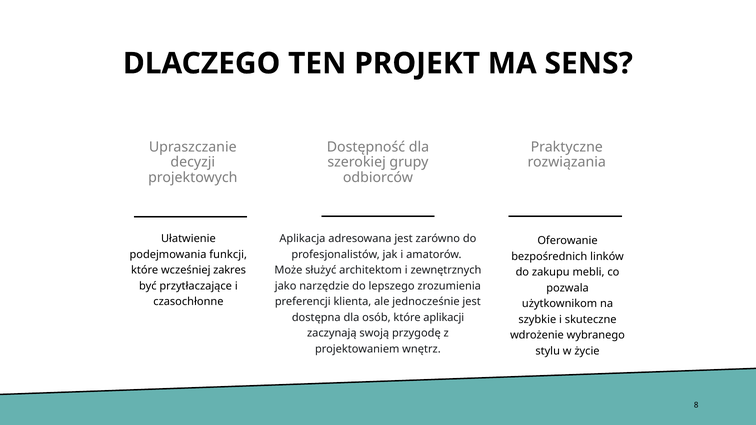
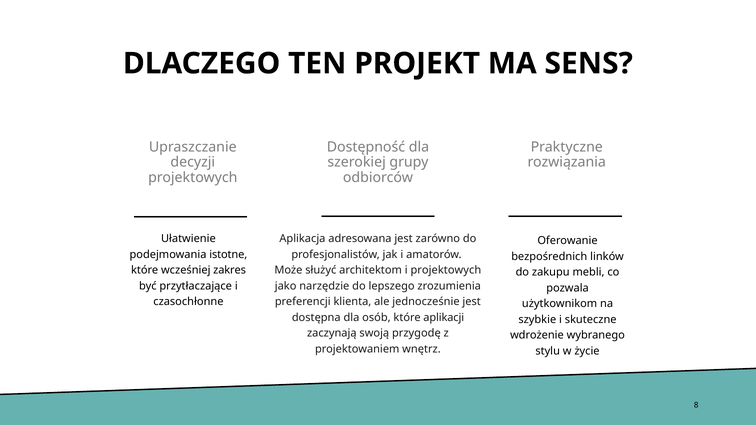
funkcji: funkcji -> istotne (228, 255)
i zewnętrznych: zewnętrznych -> projektowych (446, 270)
